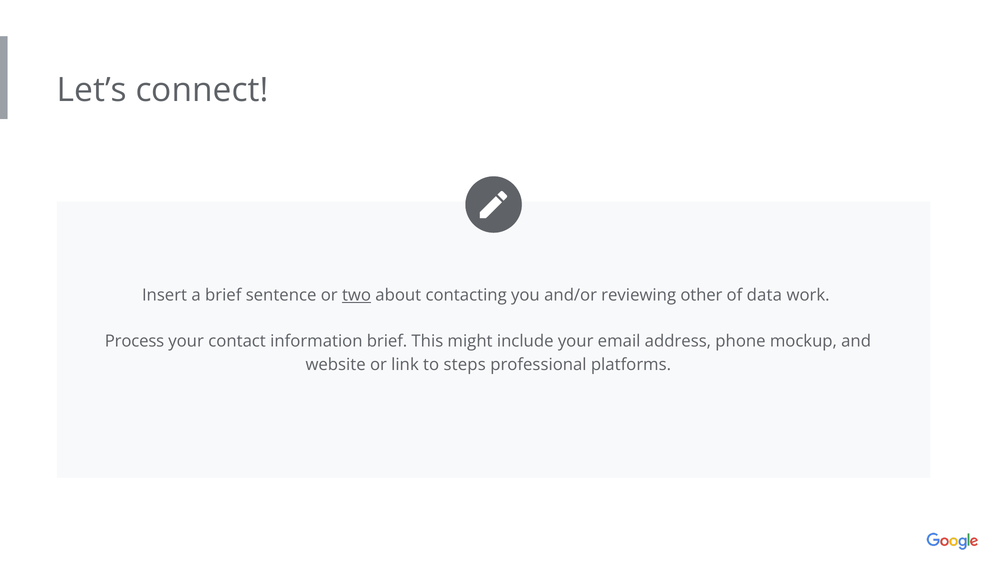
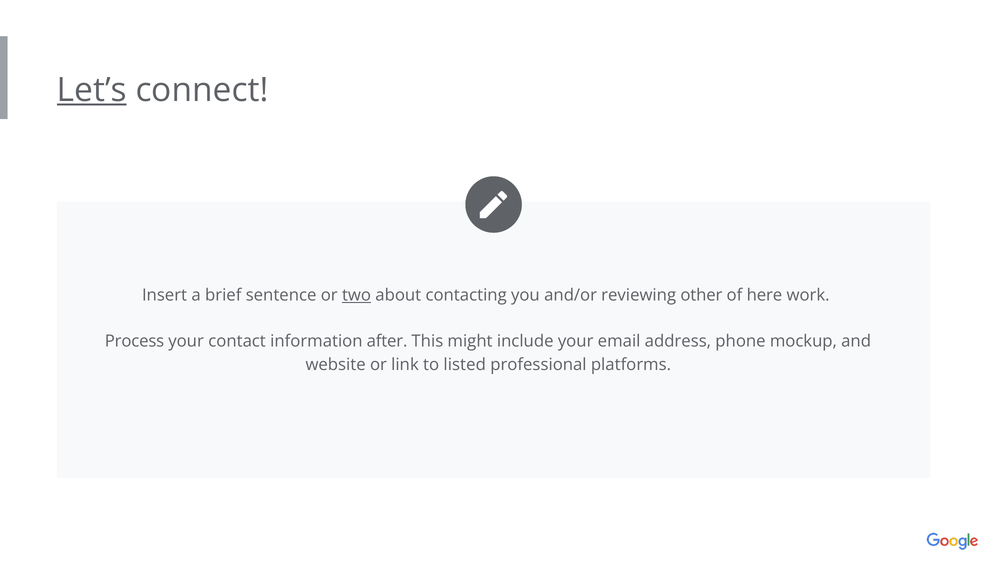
Let’s underline: none -> present (92, 90)
data: data -> here (764, 295)
information brief: brief -> after (387, 341)
steps: steps -> listed (465, 364)
